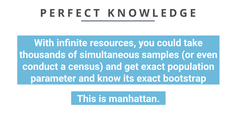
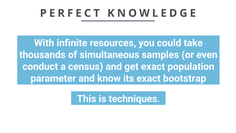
manhattan: manhattan -> techniques (134, 99)
